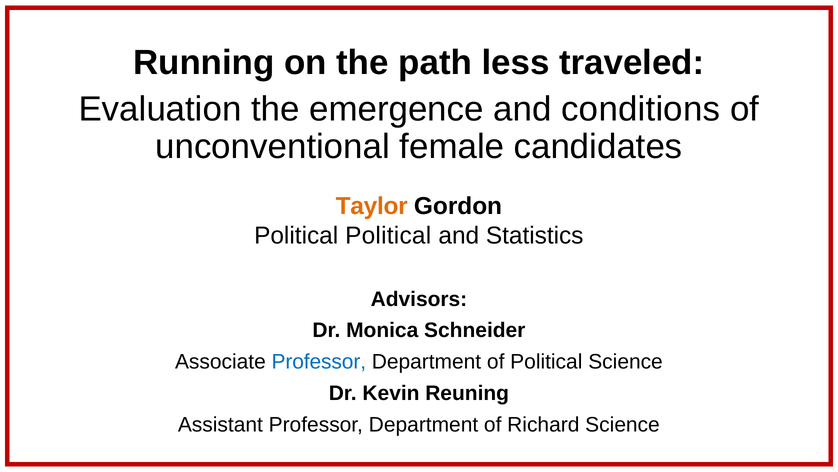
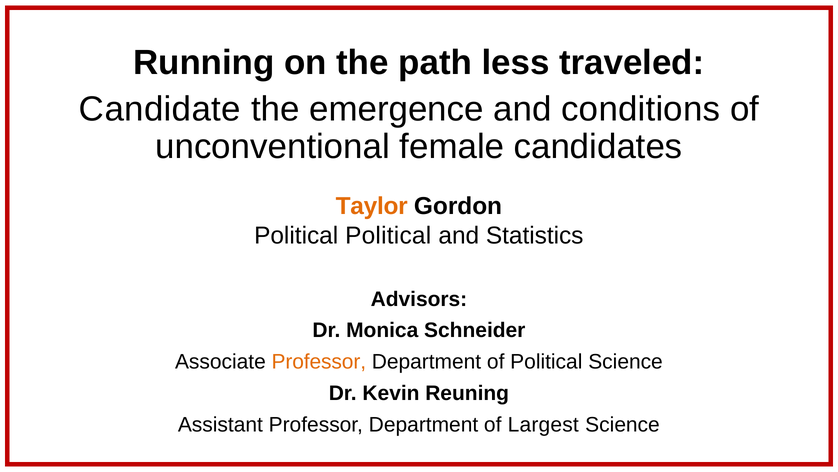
Evaluation: Evaluation -> Candidate (160, 109)
Professor colour: blue -> orange (319, 361)
Richard: Richard -> Largest (543, 424)
